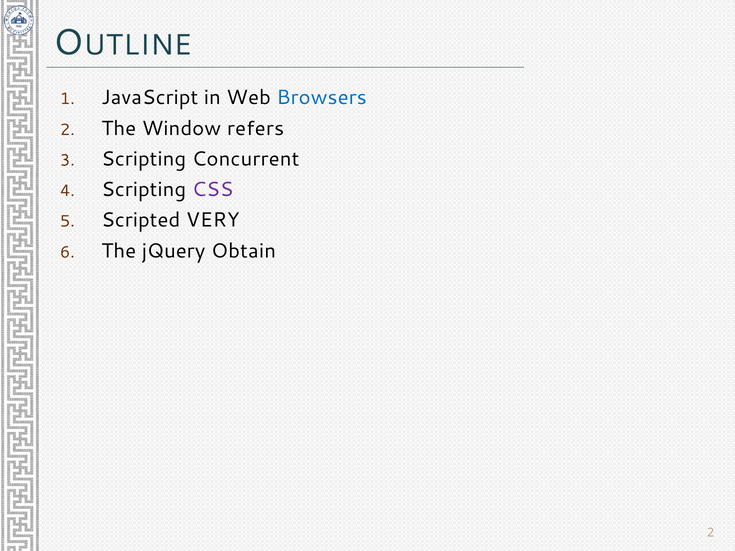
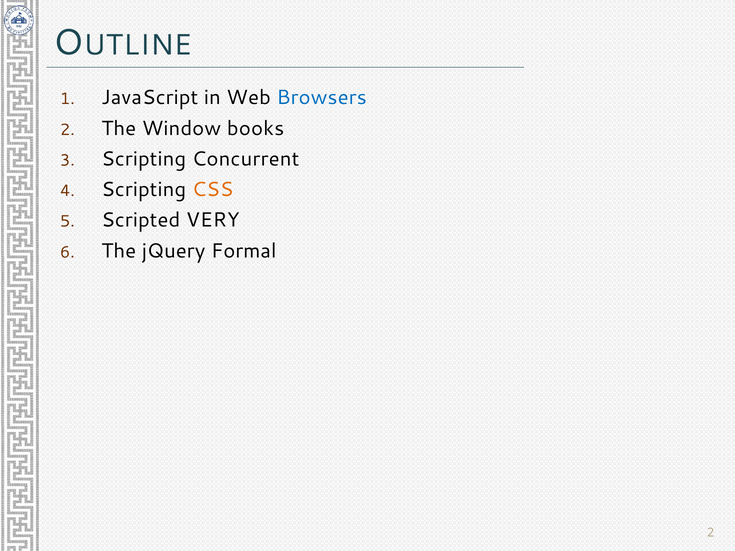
refers: refers -> books (256, 128)
CSS colour: purple -> orange (213, 190)
Obtain: Obtain -> Formal (244, 251)
